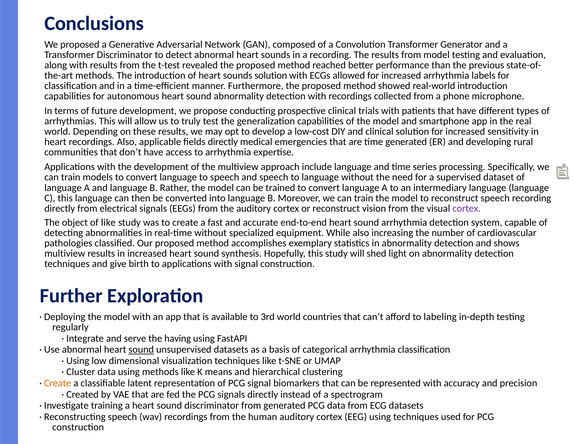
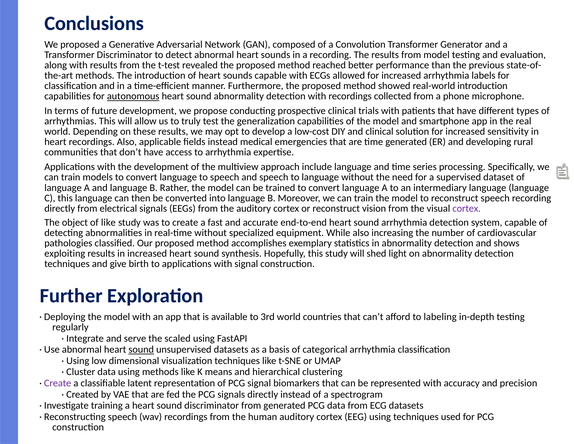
sounds solution: solution -> capable (271, 75)
autonomous underline: none -> present (133, 96)
fields directly: directly -> instead (223, 142)
multiview: multiview -> exploiting (65, 253)
having: having -> scaled (178, 338)
Create colour: orange -> purple (58, 383)
